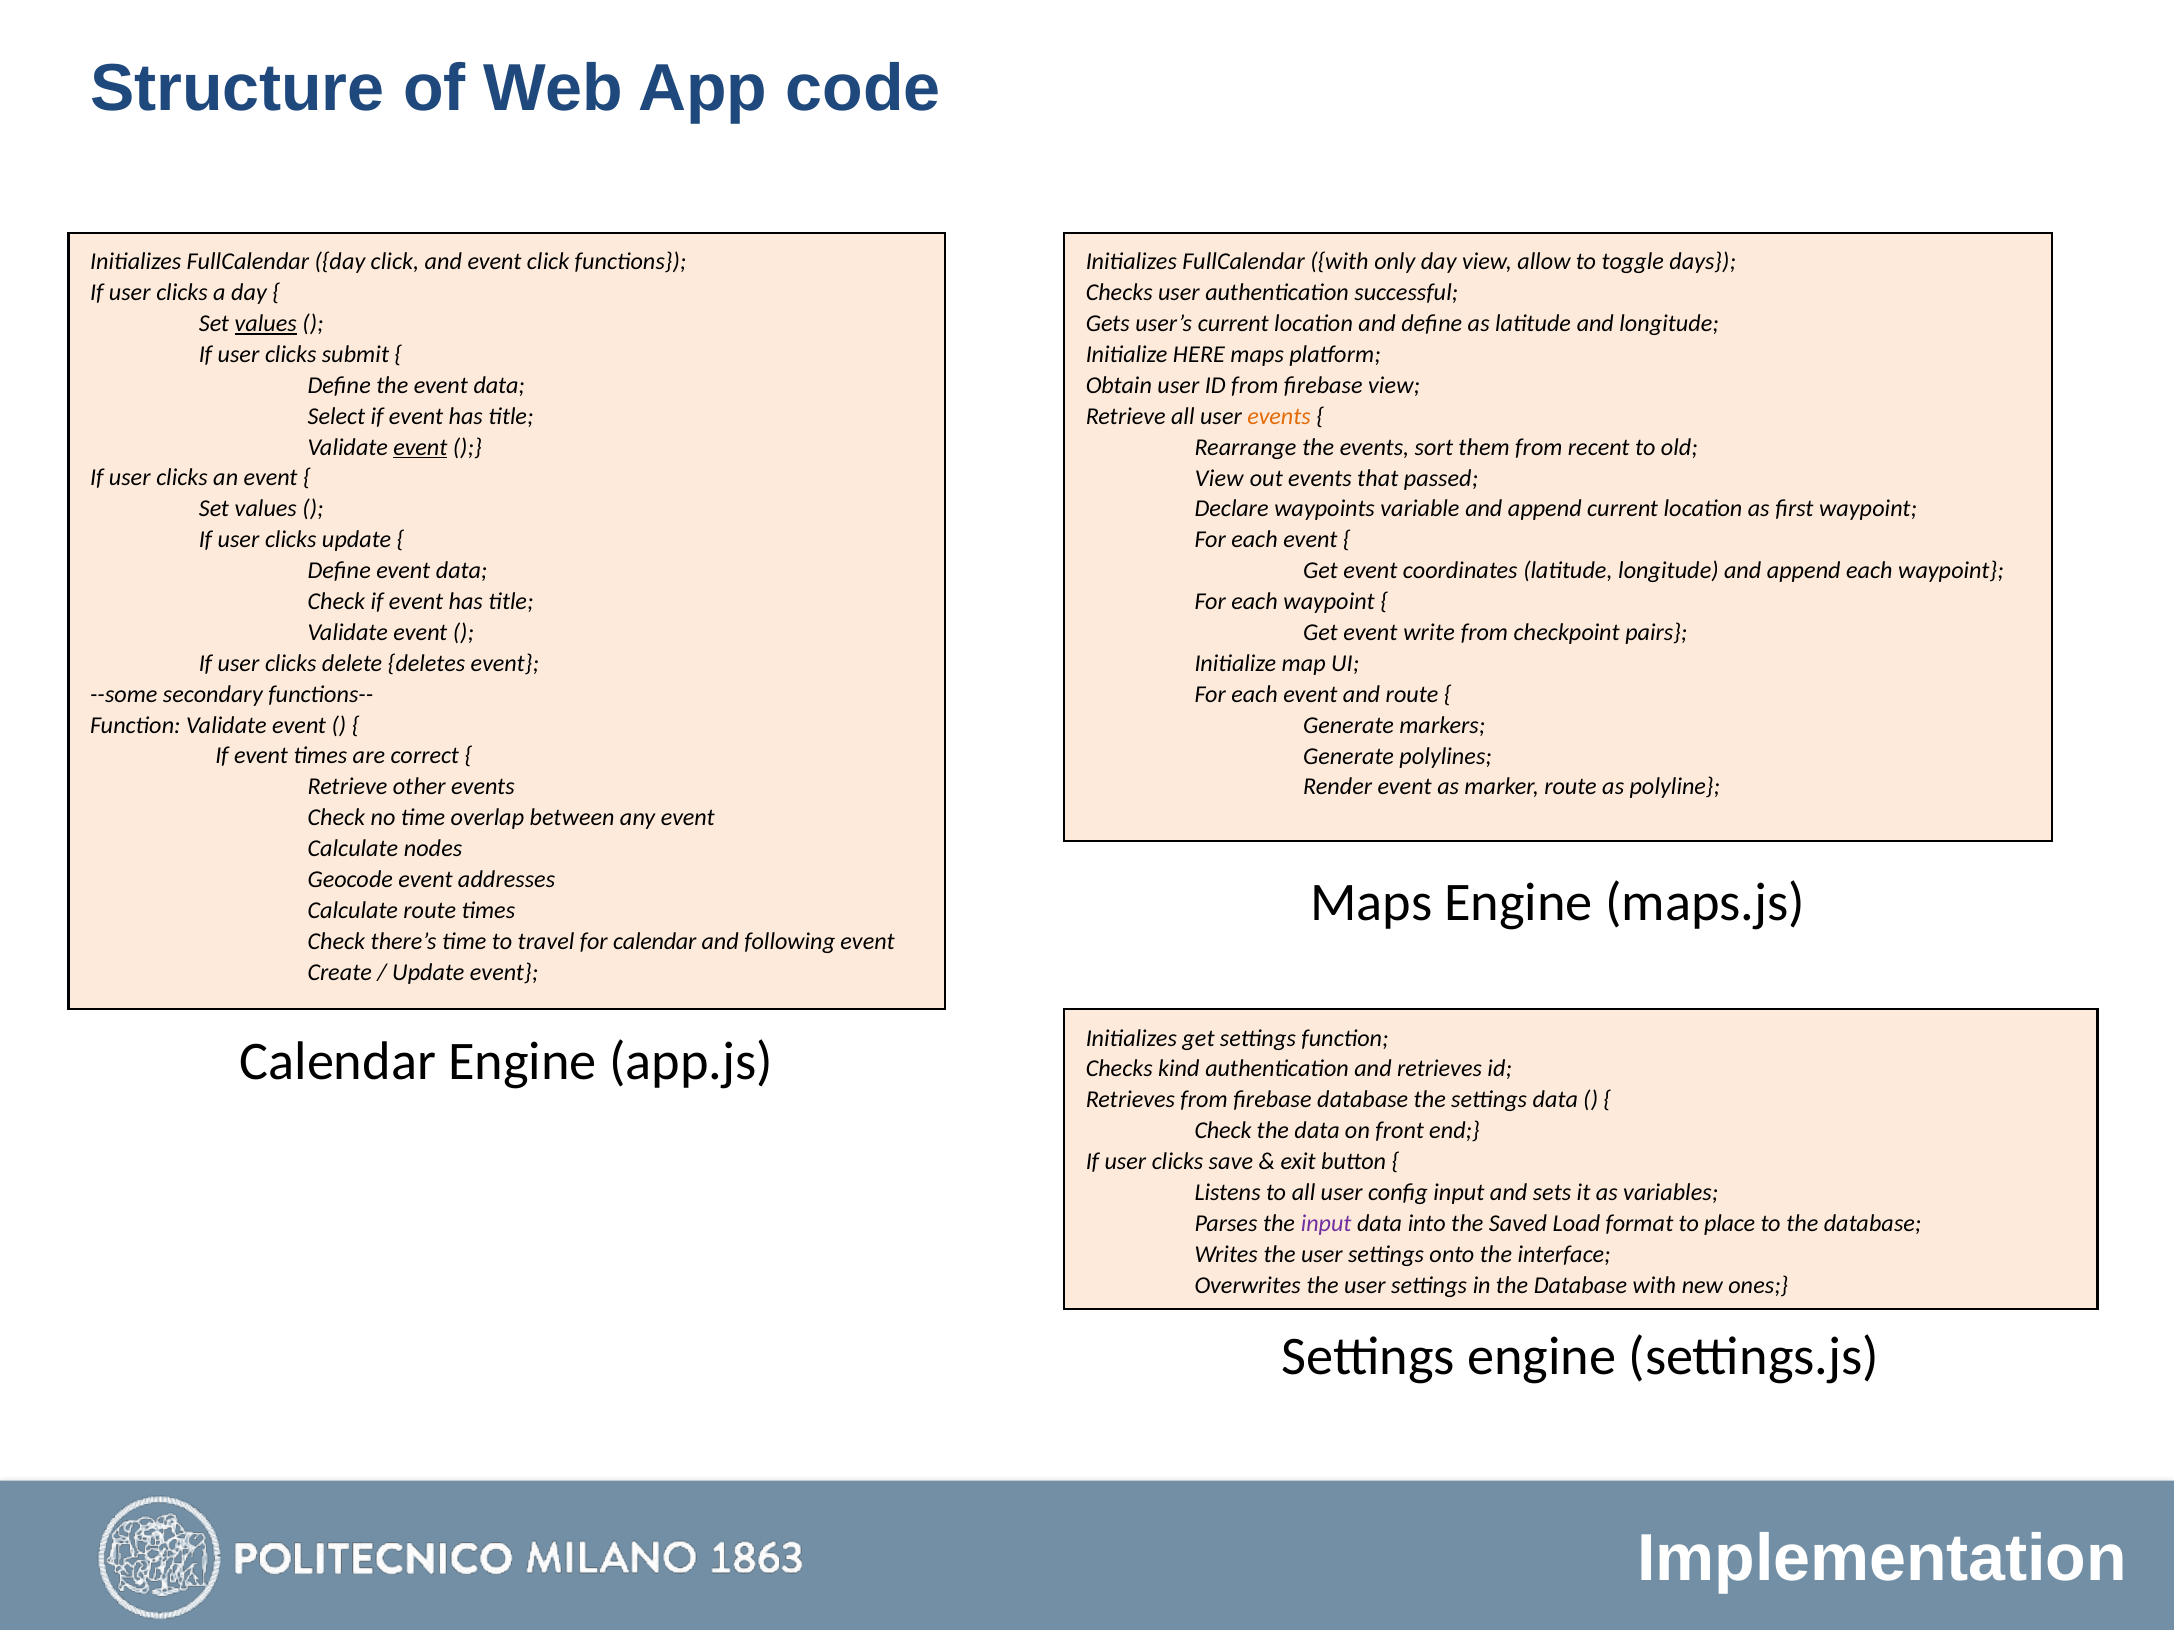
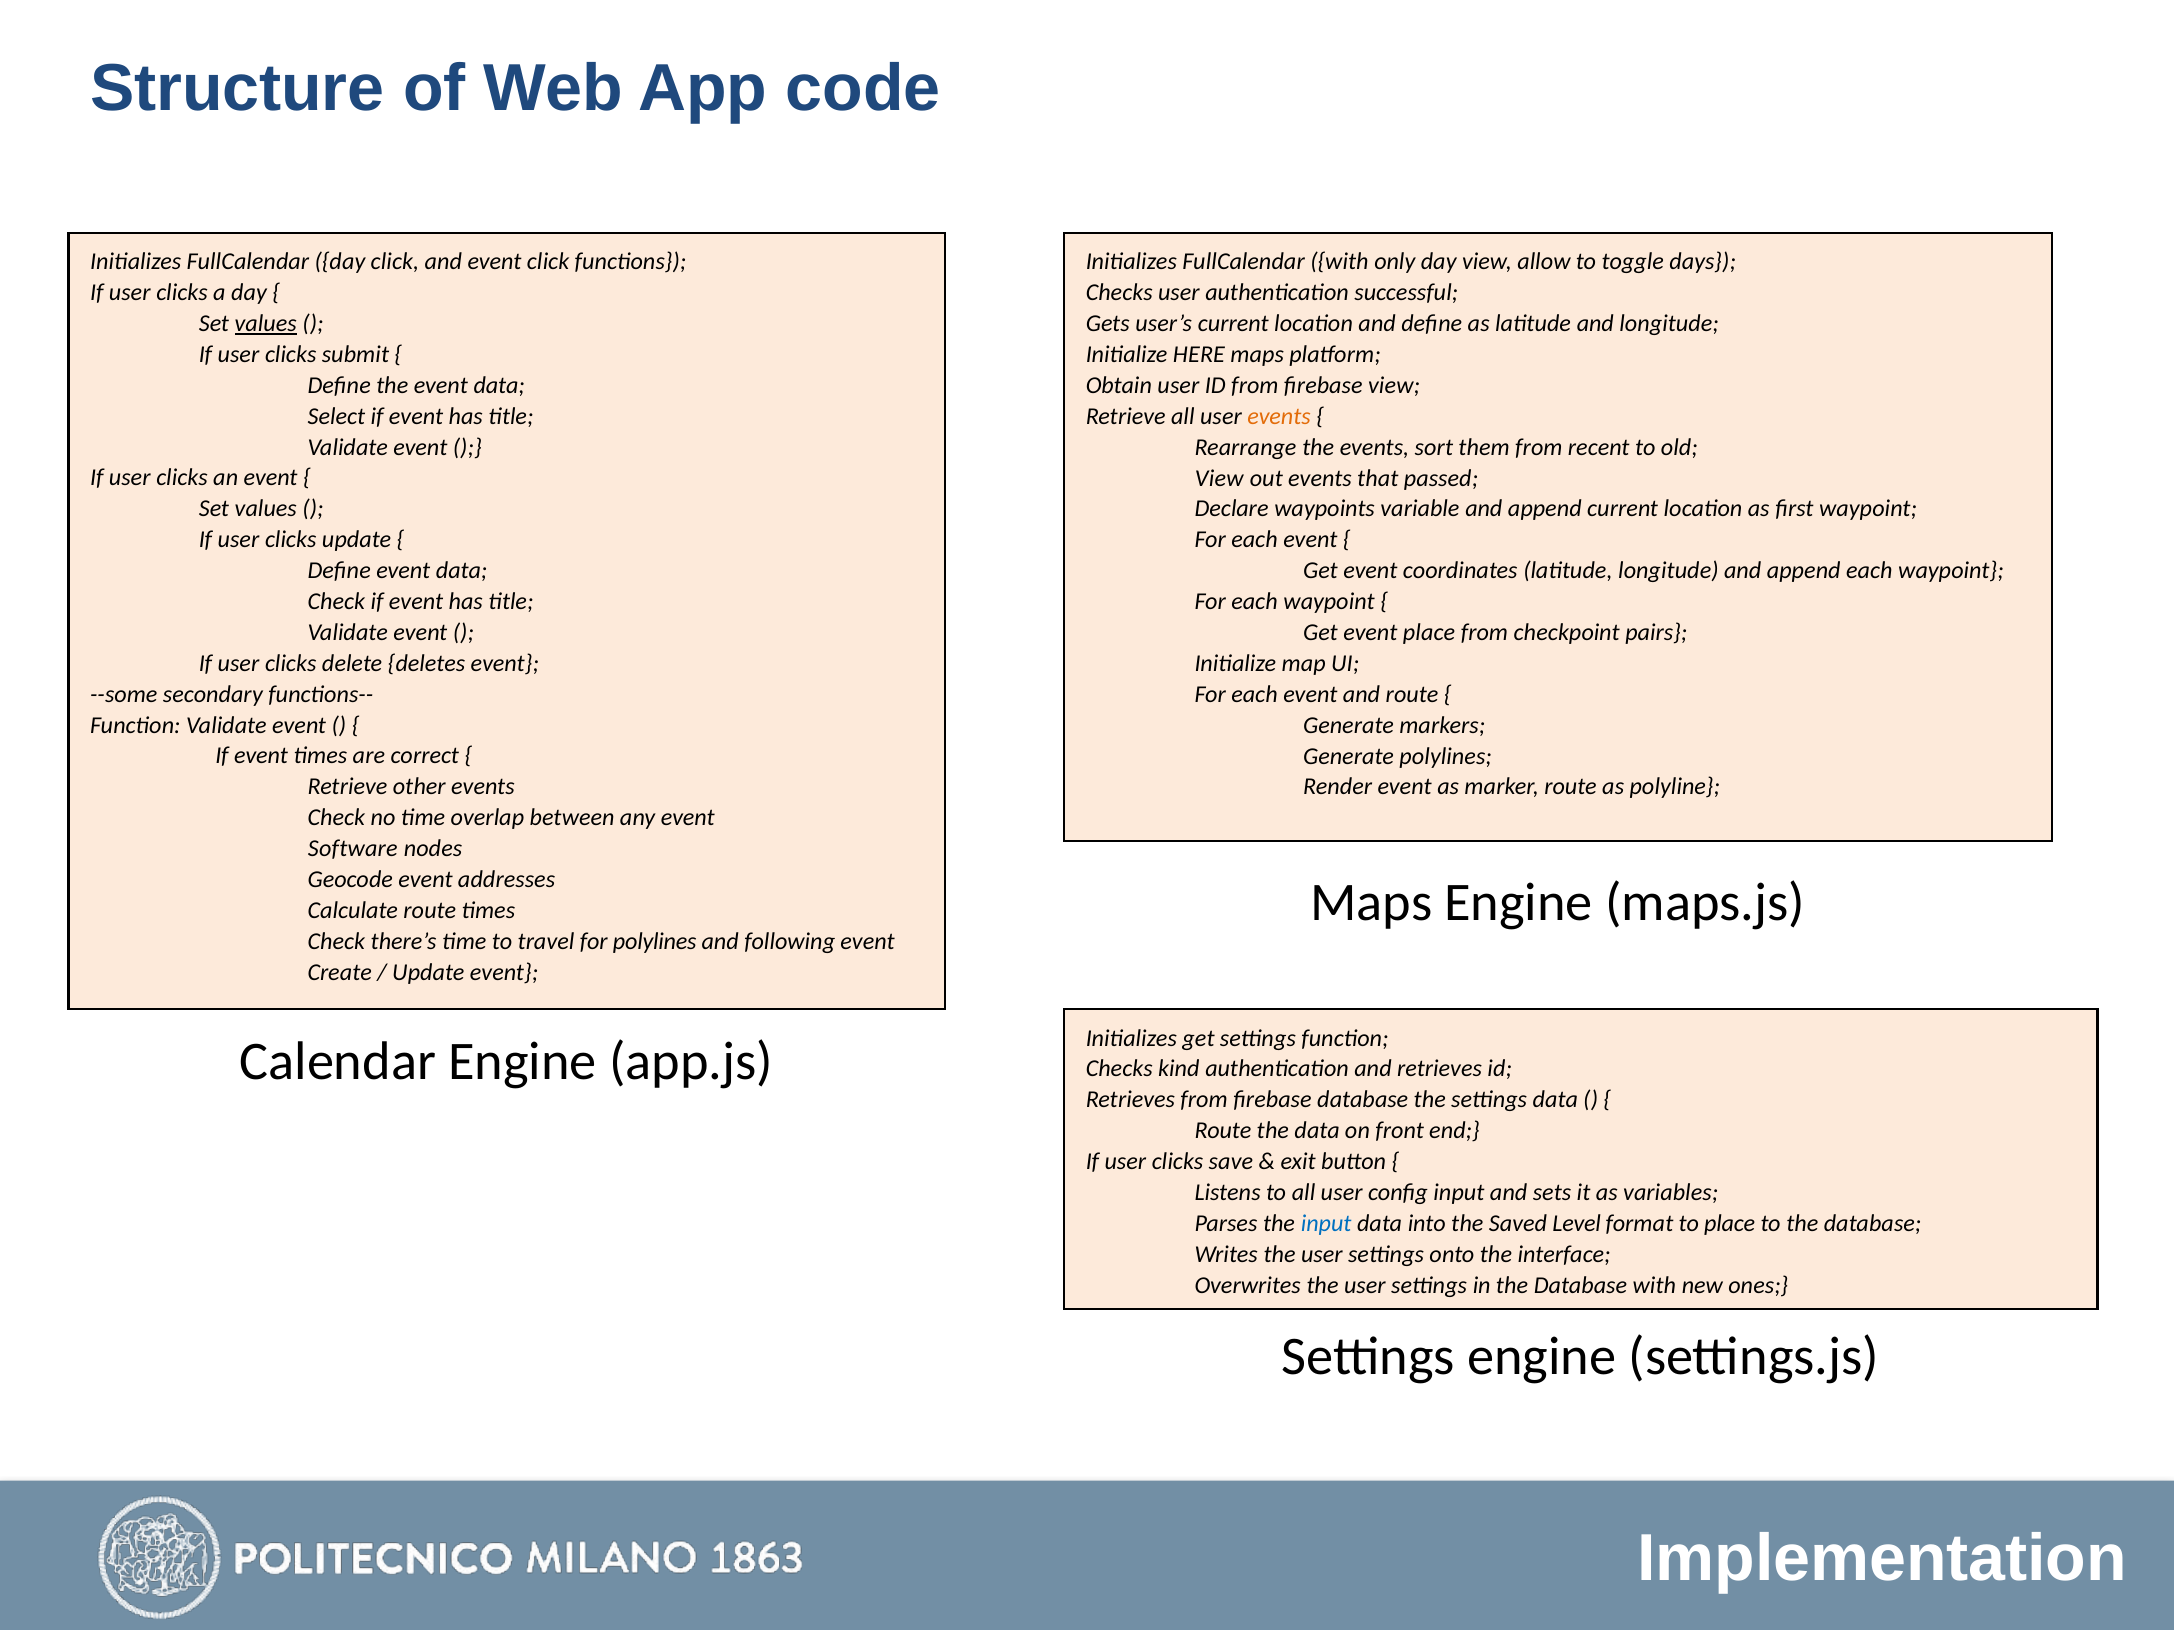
event underline: present -> none (420, 447)
event write: write -> place (1429, 633)
Calculate: Calculate -> Software (353, 849)
for calendar: calendar -> polylines (655, 942)
Check: Check -> Route (1223, 1131)
input colour: purple -> blue (1326, 1224)
Load: Load -> Level (1577, 1224)
